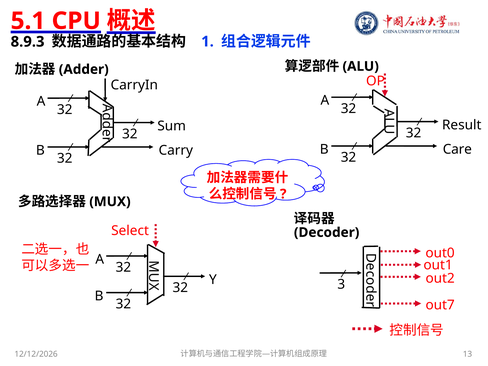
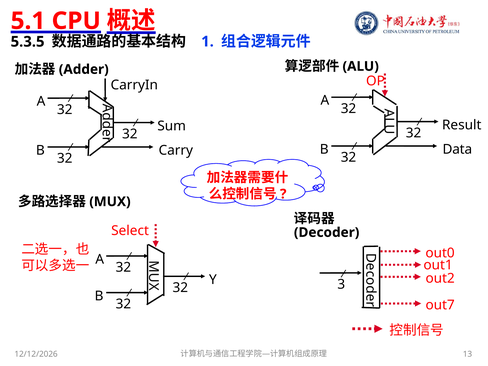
8.9.3: 8.9.3 -> 5.3.5 (28, 42)
Care: Care -> Data (457, 149)
